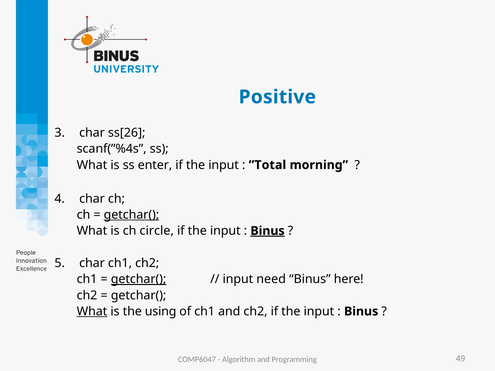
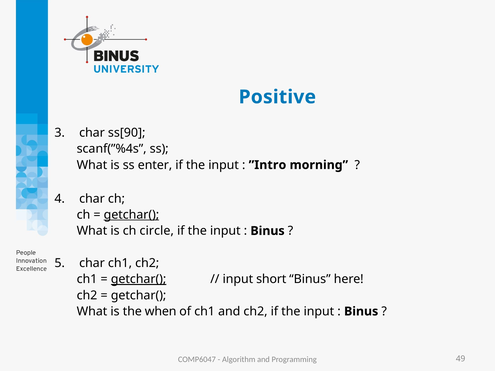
ss[26: ss[26 -> ss[90 (127, 133)
”Total: ”Total -> ”Intro (268, 165)
Binus underline: present -> none (268, 231)
need: need -> short (271, 279)
What underline: present -> none (92, 312)
using: using -> when (161, 312)
